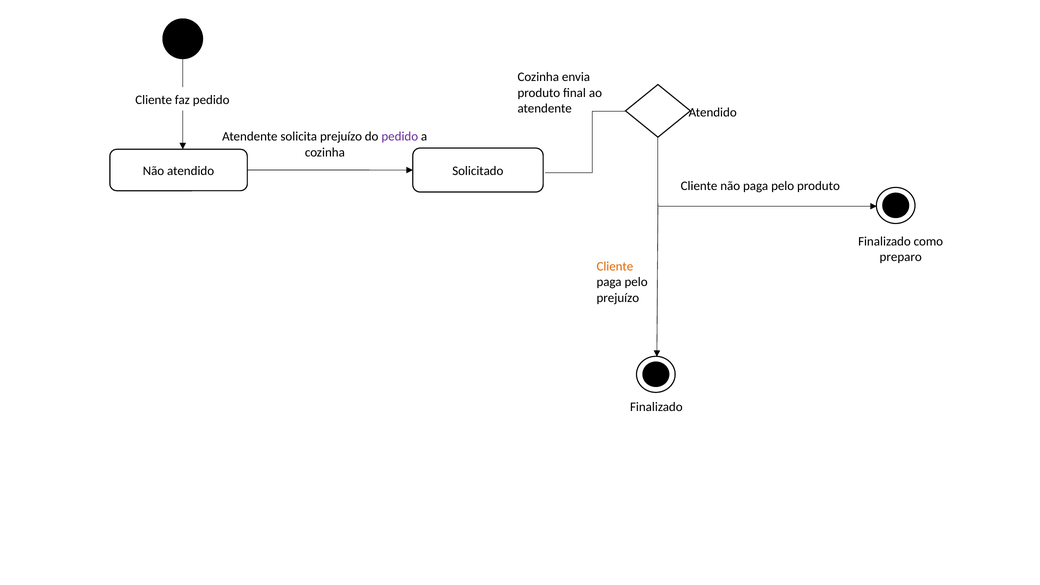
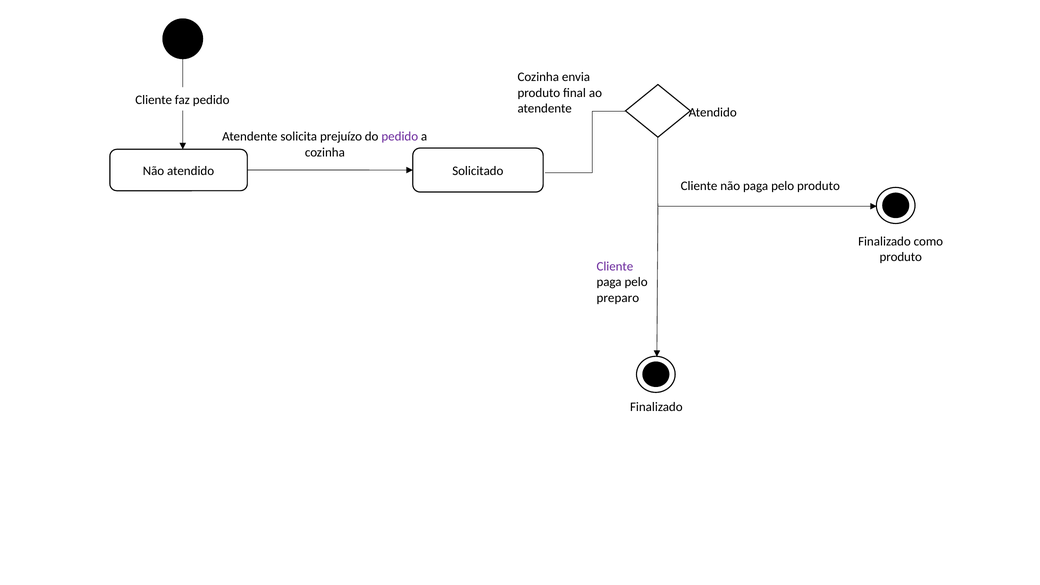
preparo: preparo -> produto (901, 257)
Cliente colour: orange -> purple (615, 267)
prejuízo: prejuízo -> preparo (618, 298)
